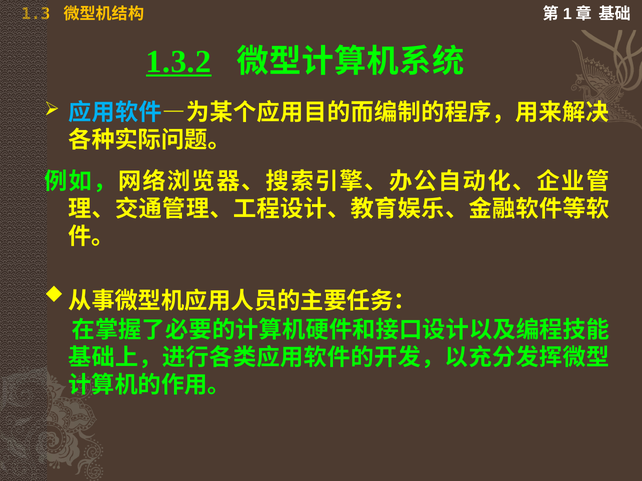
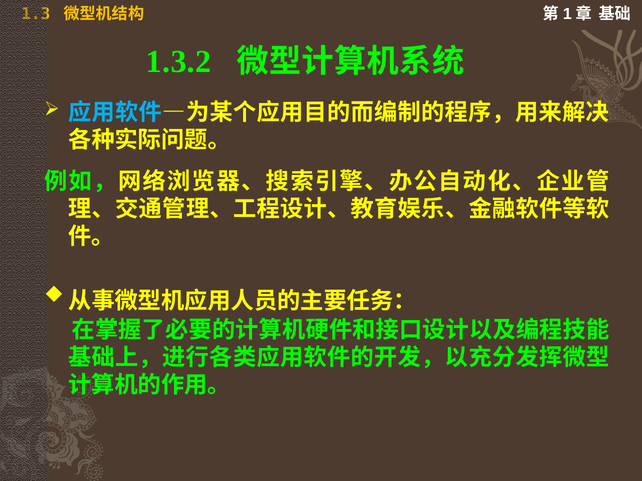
1.3.2 underline: present -> none (179, 62)
